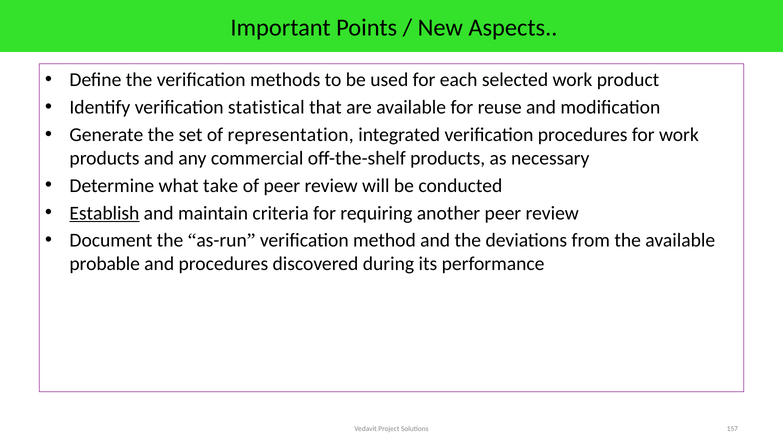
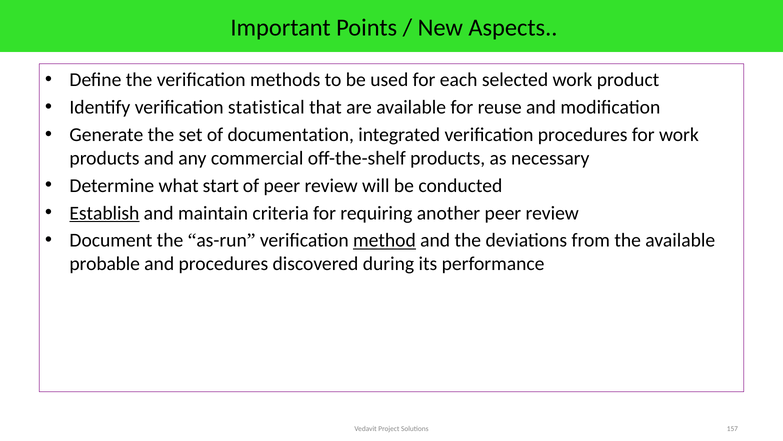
representation: representation -> documentation (291, 134)
take: take -> start (221, 185)
method underline: none -> present (384, 240)
